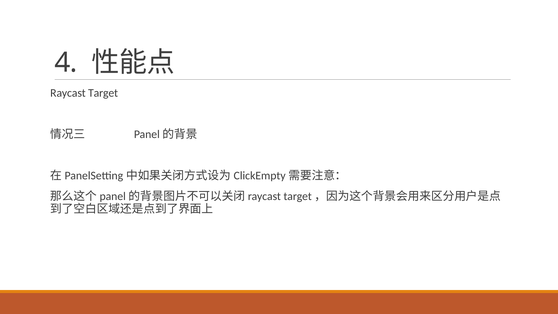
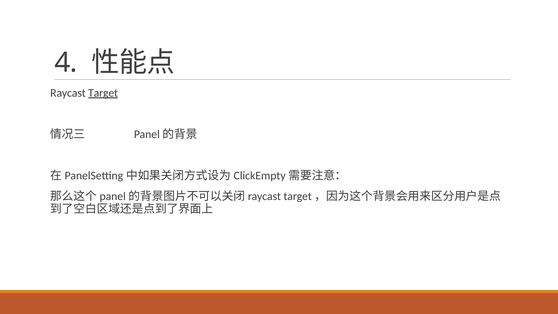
Target underline: none -> present (103, 93)
